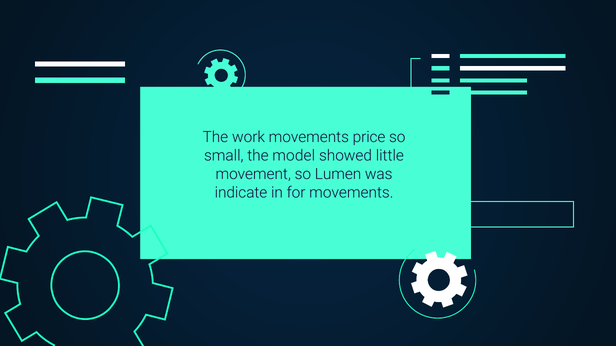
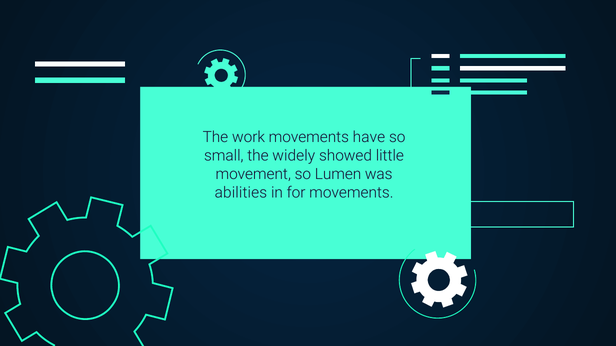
price: price -> have (369, 137)
model: model -> widely (294, 156)
indicate: indicate -> abilities (241, 193)
